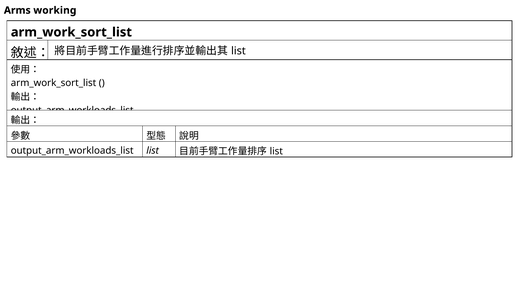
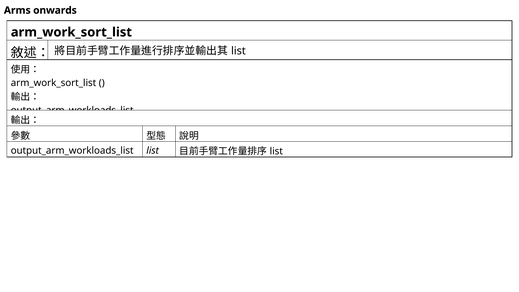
working: working -> onwards (55, 10)
